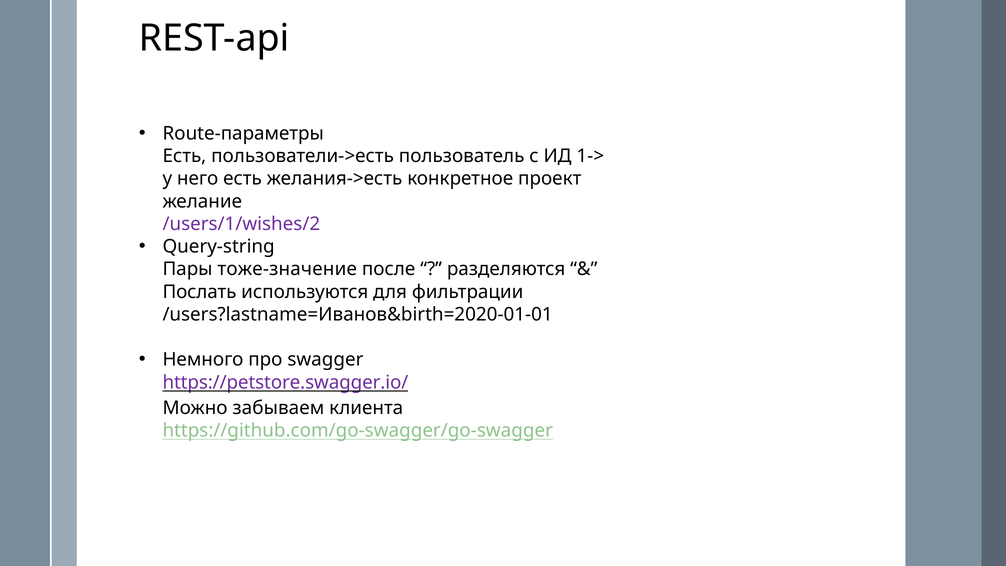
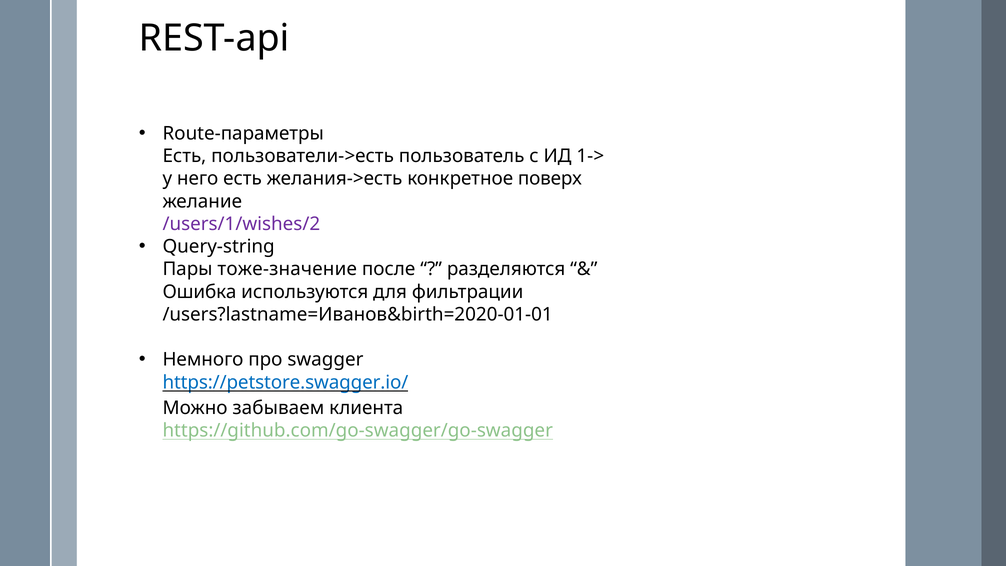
проект: проект -> поверх (550, 179)
Послать: Послать -> Ошибка (200, 292)
https://petstore.swagger.io/ colour: purple -> blue (285, 382)
